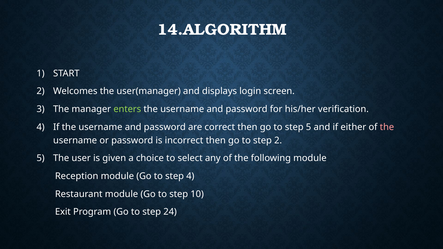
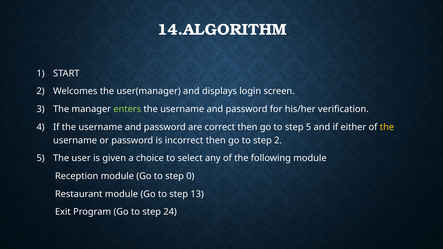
the colour: pink -> yellow (387, 127)
step 4: 4 -> 0 (190, 176)
10: 10 -> 13 (197, 194)
